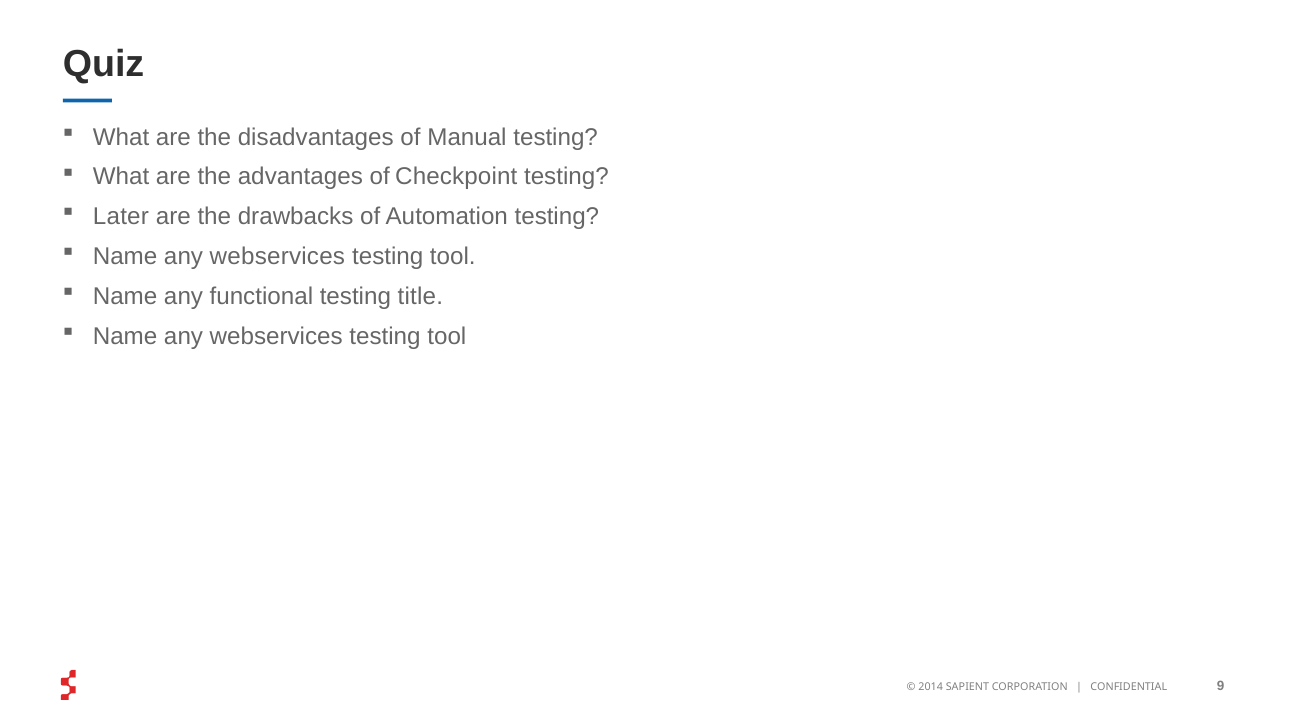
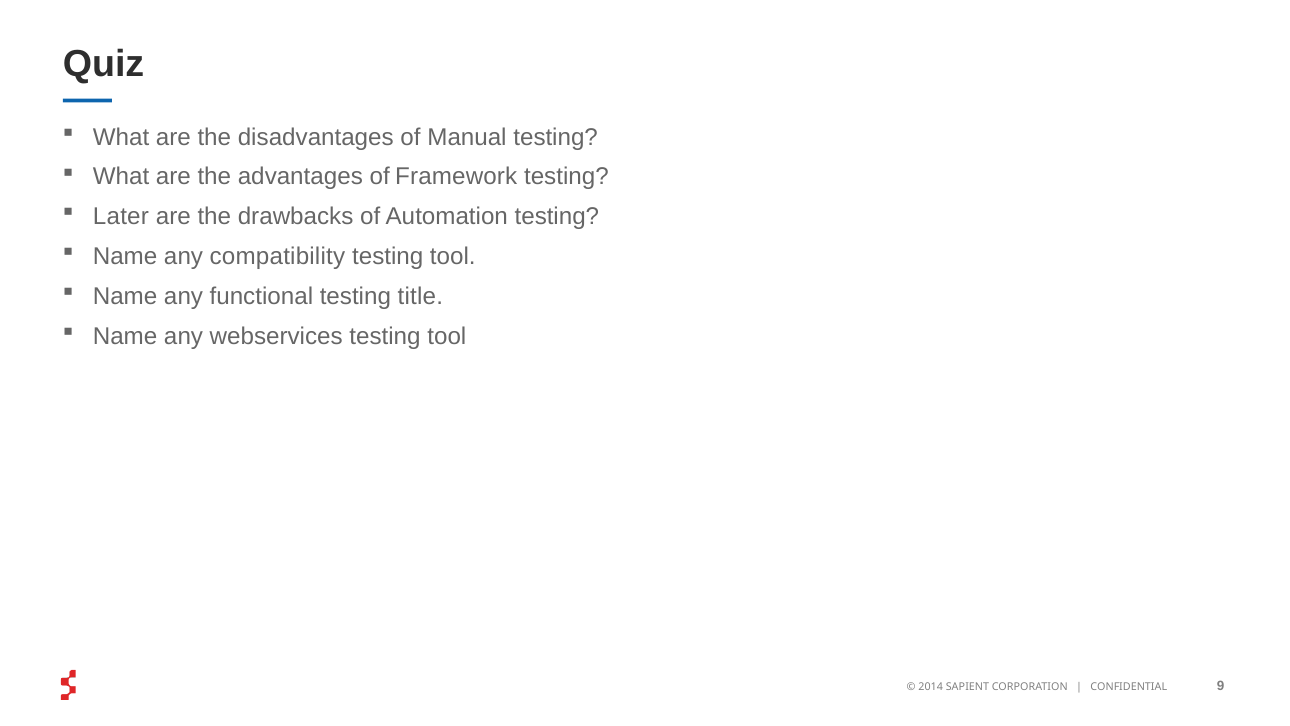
Checkpoint: Checkpoint -> Framework (456, 177)
webservices: webservices -> compatibility (277, 257)
